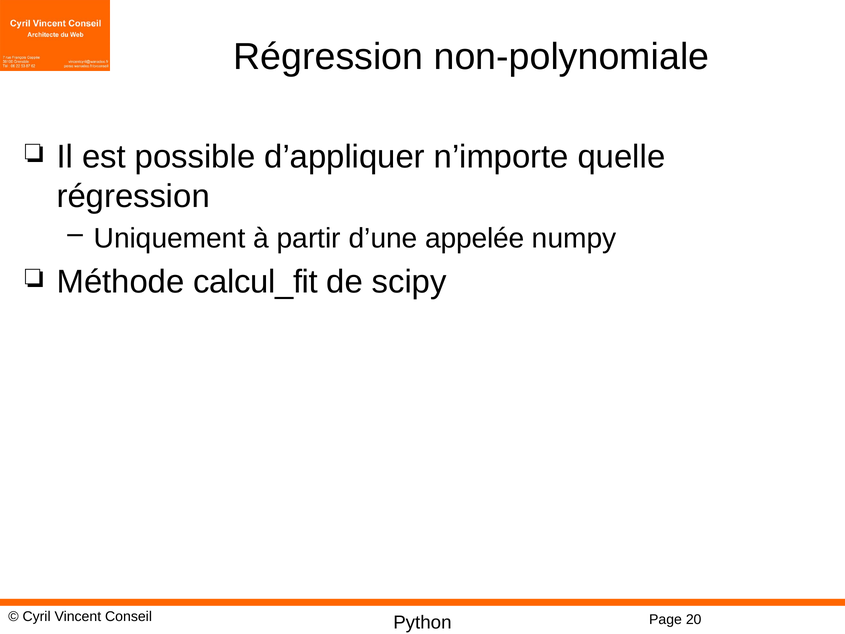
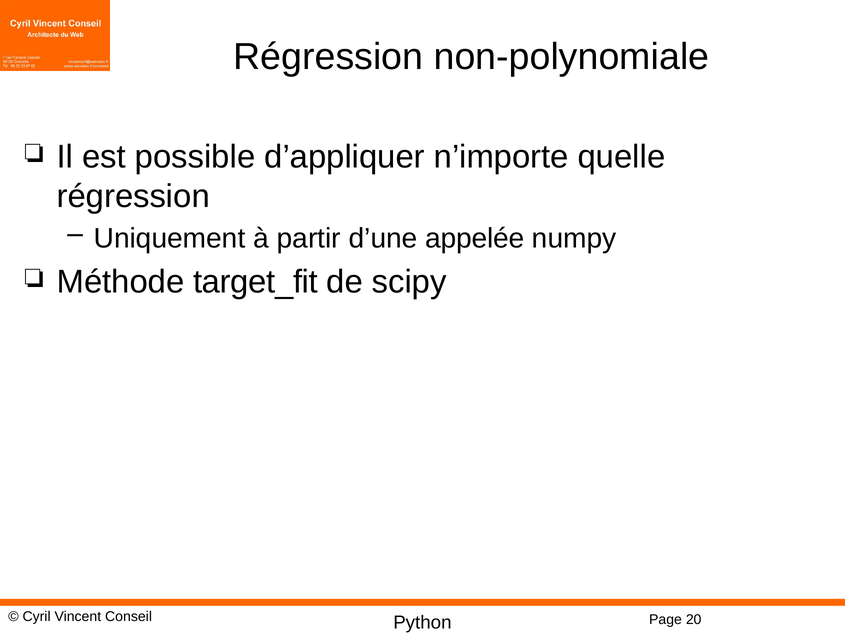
calcul_fit: calcul_fit -> target_fit (256, 282)
